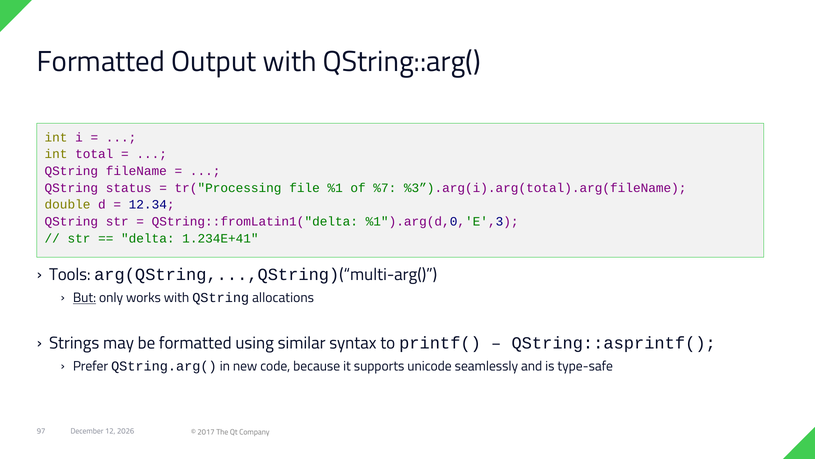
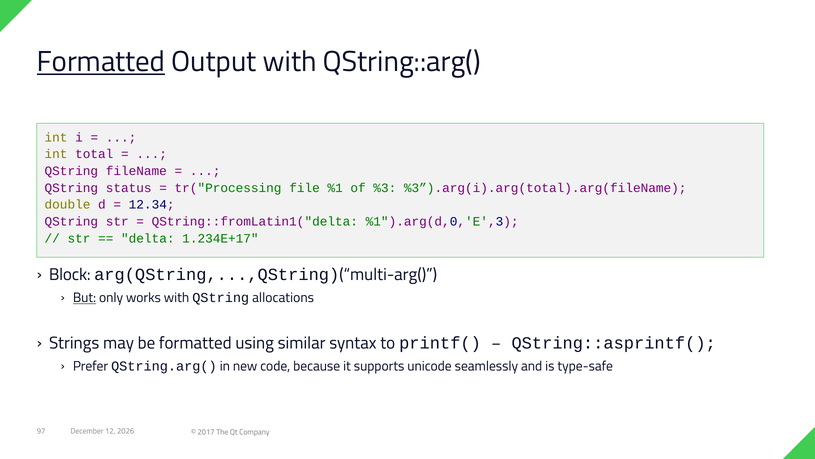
Formatted underline: none -> present (101, 62)
%7: %7 -> %3 (385, 188)
1.234E+41: 1.234E+41 -> 1.234E+17 (220, 238)
Tools: Tools -> Block (70, 274)
